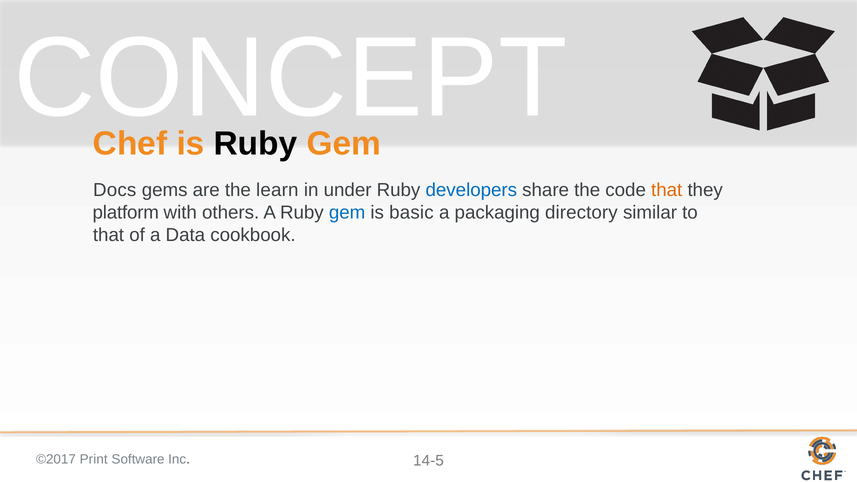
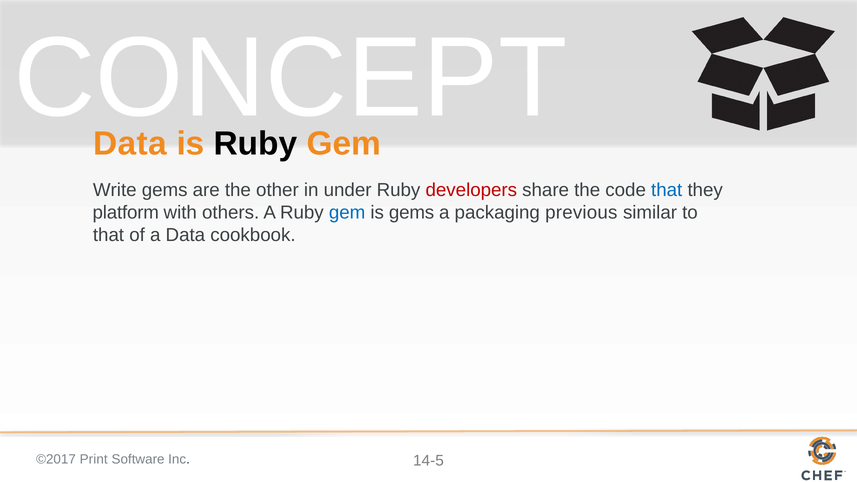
Chef: Chef -> Data (130, 144)
Docs: Docs -> Write (115, 190)
learn: learn -> other (277, 190)
developers colour: blue -> red (471, 190)
that colour: orange -> blue (667, 190)
is basic: basic -> gems (412, 212)
directory: directory -> previous (581, 212)
